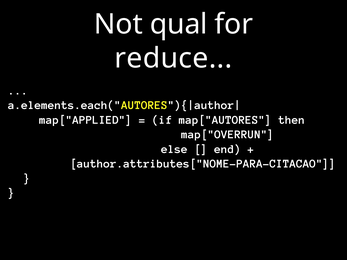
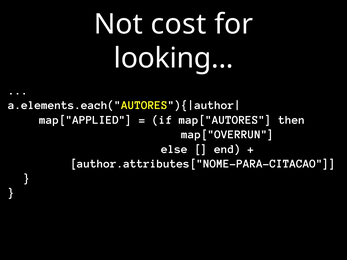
qual: qual -> cost (178, 24)
reduce: reduce -> looking (174, 58)
